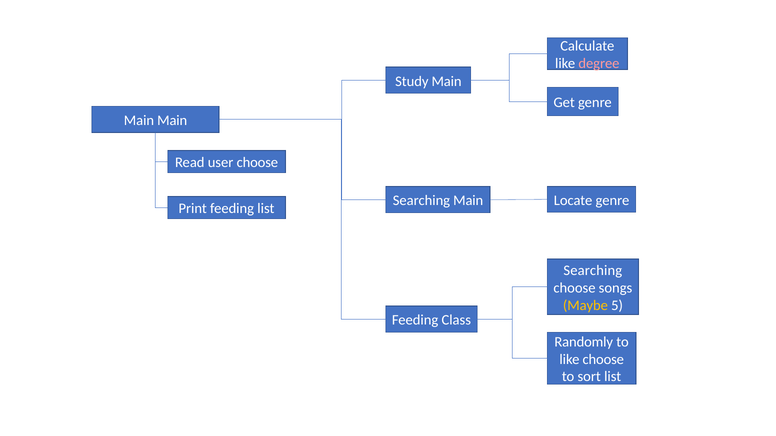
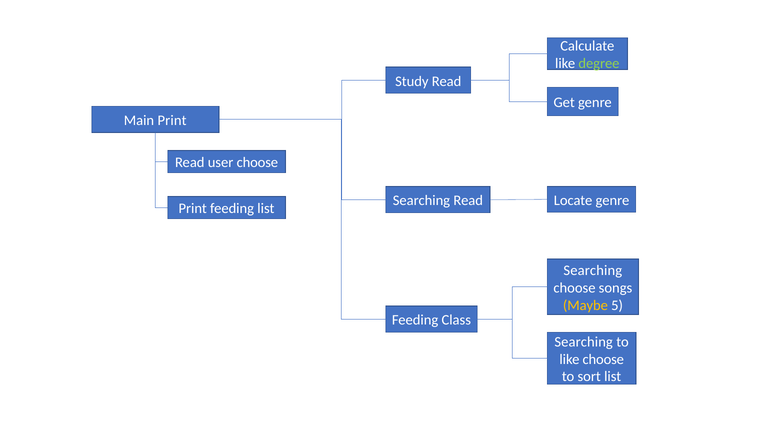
degree colour: pink -> light green (599, 63)
Study Main: Main -> Read (447, 81)
Main Main: Main -> Print (172, 120)
Searching Main: Main -> Read (468, 201)
Randomly: Randomly -> Searching (584, 342)
